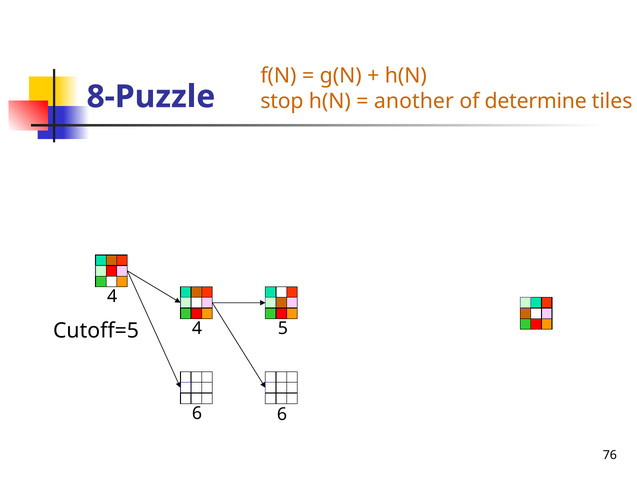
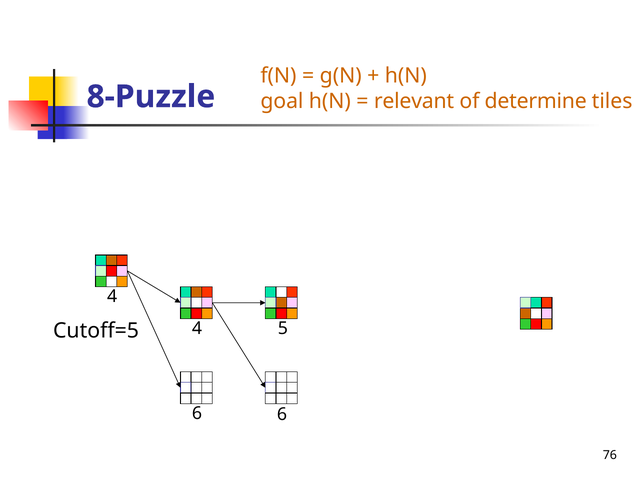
stop: stop -> goal (282, 101)
another: another -> relevant (414, 101)
